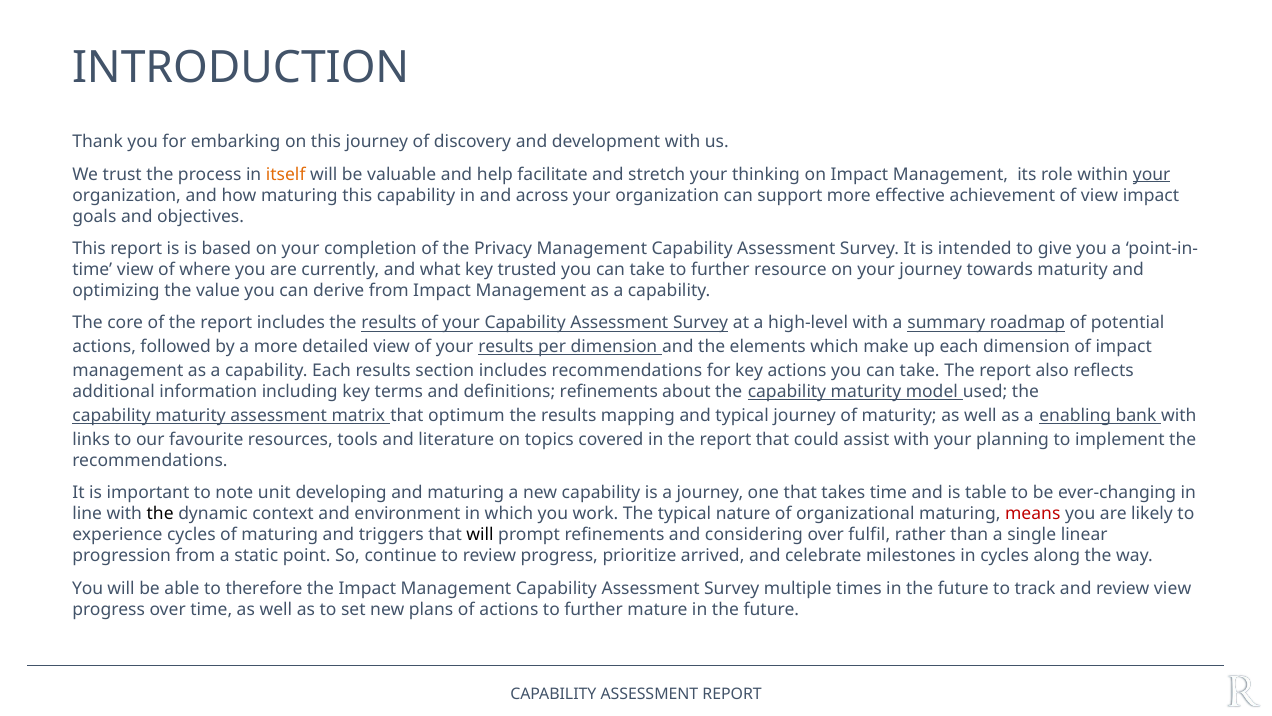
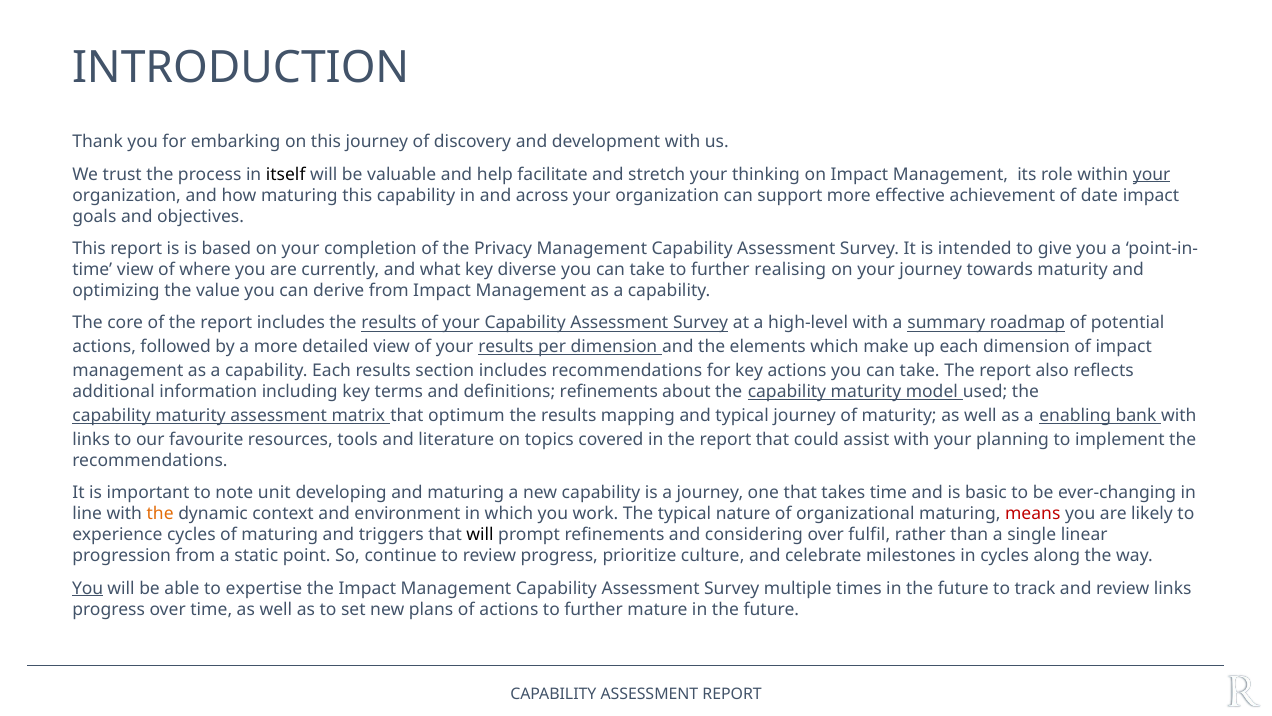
itself colour: orange -> black (286, 174)
of view: view -> date (1099, 195)
trusted: trusted -> diverse (527, 270)
resource: resource -> realising (790, 270)
table: table -> basic (986, 493)
the colour: black -> orange (160, 514)
arrived: arrived -> culture (713, 556)
You underline: none -> present (88, 588)
therefore: therefore -> expertise (264, 588)
review view: view -> links (1173, 588)
